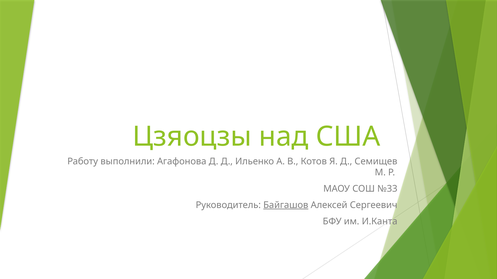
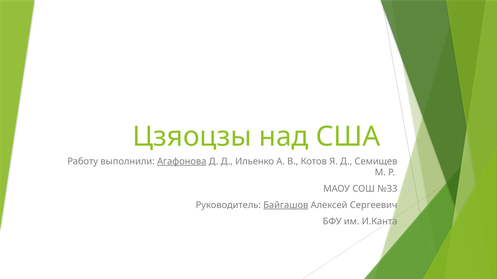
Агафонова underline: none -> present (182, 162)
